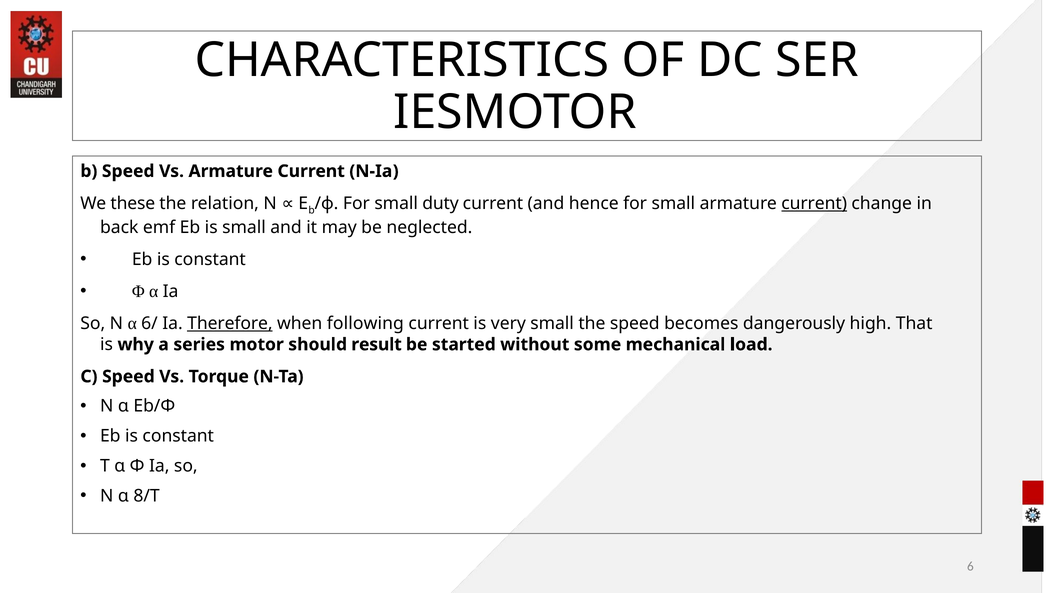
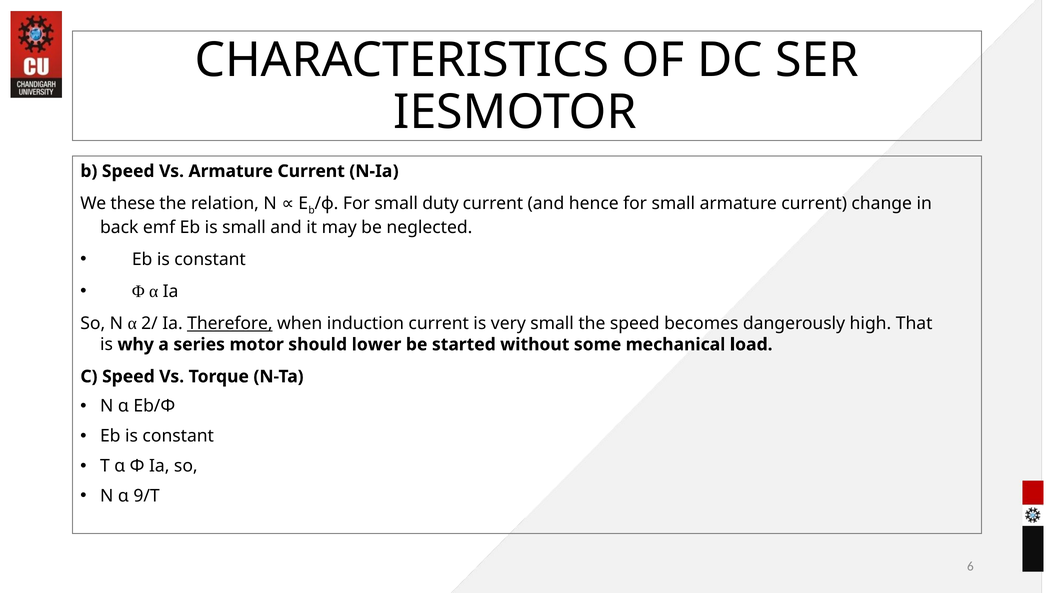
current underline: present -> none (814, 203)
6/: 6/ -> 2/ (150, 323)
following: following -> induction (365, 323)
result: result -> lower (376, 344)
8/T: 8/T -> 9/T (147, 496)
